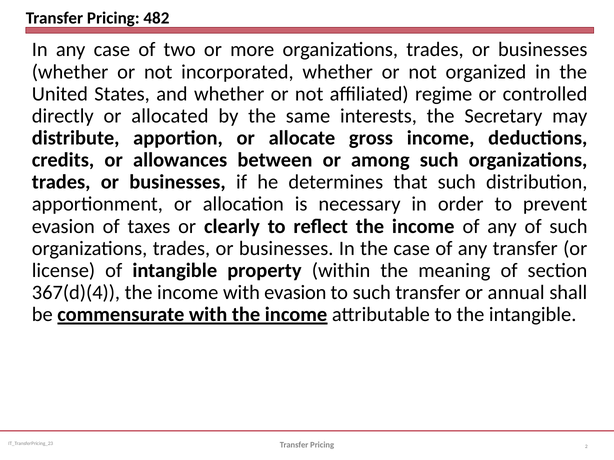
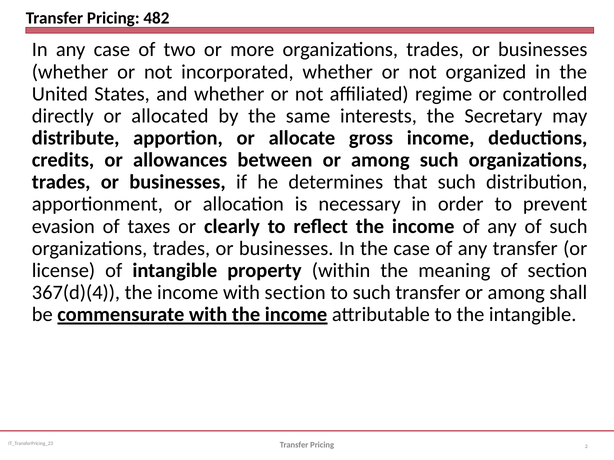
with evasion: evasion -> section (295, 293)
transfer or annual: annual -> among (516, 293)
